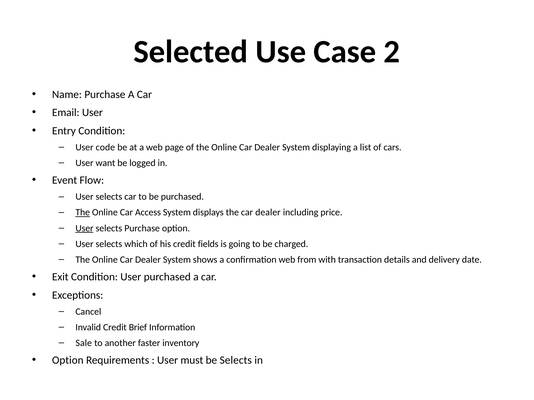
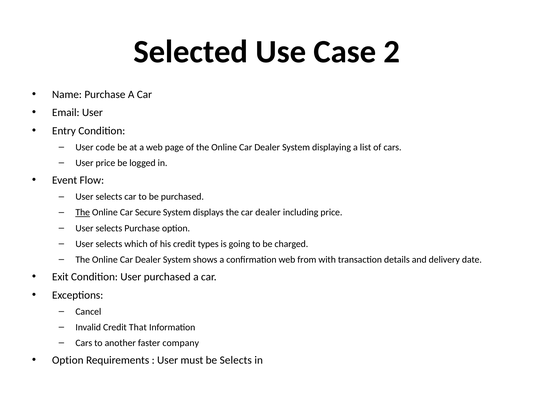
User want: want -> price (105, 163)
Access: Access -> Secure (148, 213)
User underline: present -> none (84, 228)
fields: fields -> types (208, 244)
Brief: Brief -> That (138, 328)
Sale: Sale -> Cars (84, 343)
inventory: inventory -> company (181, 343)
